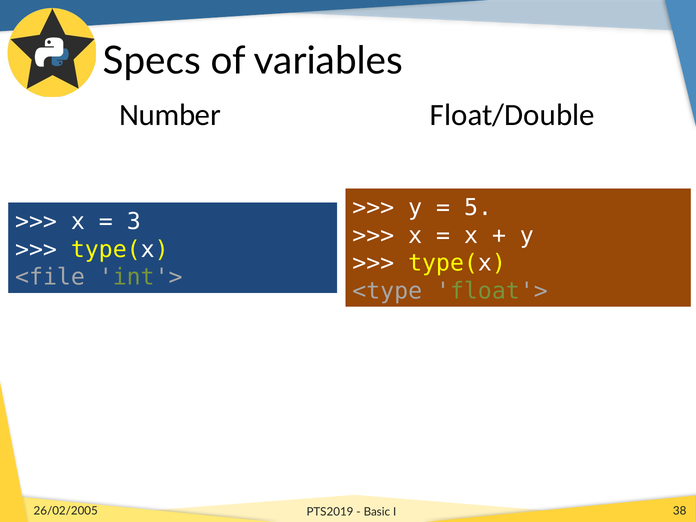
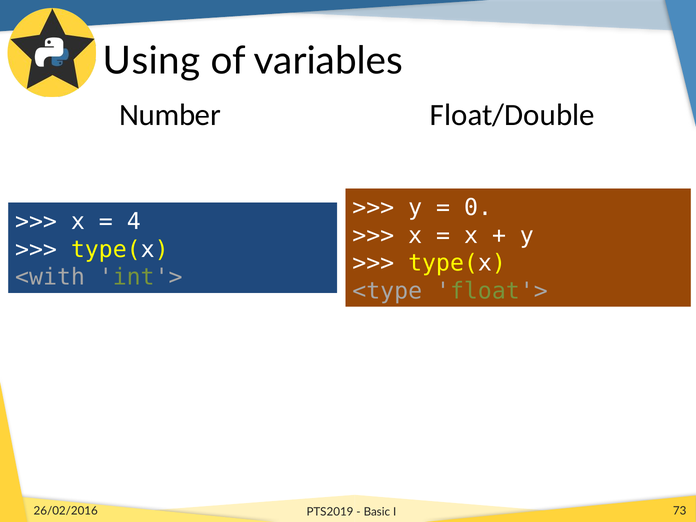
Specs: Specs -> Using (152, 61)
5: 5 -> 0 (478, 208)
3: 3 -> 4 (134, 222)
<file: <file -> <with (50, 277)
26/02/2005: 26/02/2005 -> 26/02/2016 (66, 511)
38: 38 -> 73 (680, 511)
